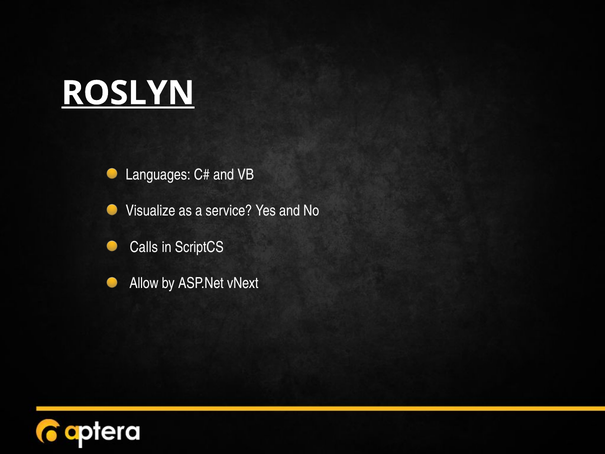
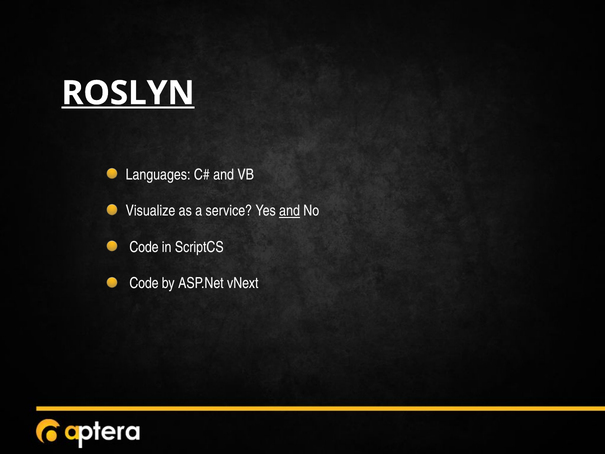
and underline: none -> present (290, 211)
Calls: Calls -> Code (144, 247)
Allow: Allow -> Code (144, 283)
